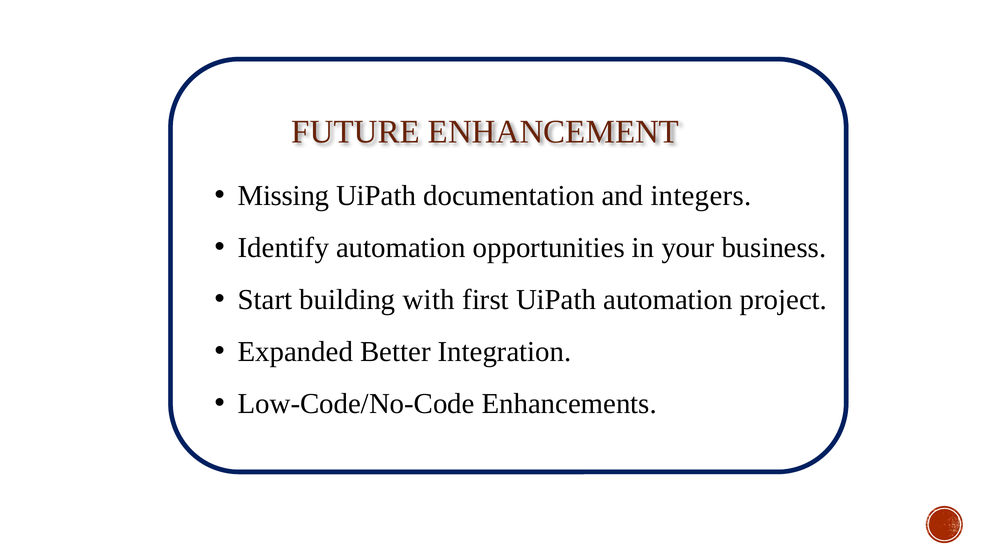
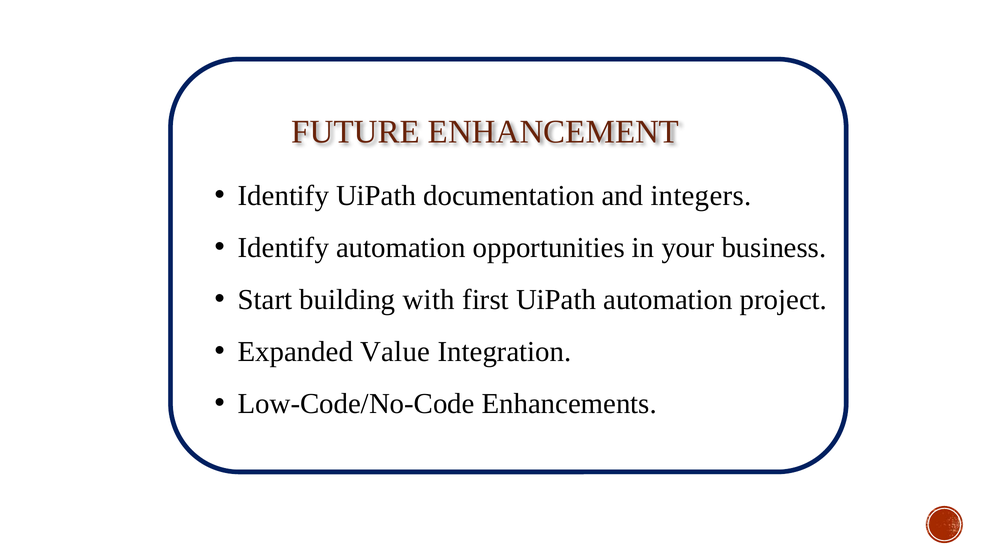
Missing: Missing -> Identify (283, 196)
Better: Better -> Value (395, 352)
